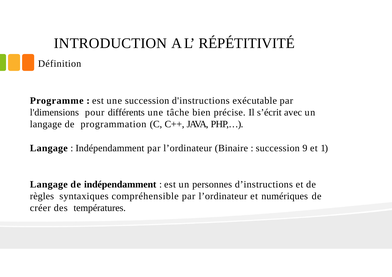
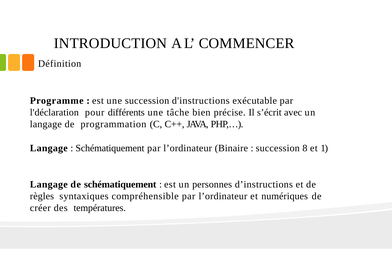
RÉPÉTITIVITÉ: RÉPÉTITIVITÉ -> COMMENCER (247, 43)
l'dimensions: l'dimensions -> l'déclaration (54, 112)
Indépendamment: Indépendamment -> Schématiquement (110, 148)
9: 9 -> 8 (305, 148)
de indépendamment: indépendamment -> schématiquement (120, 185)
